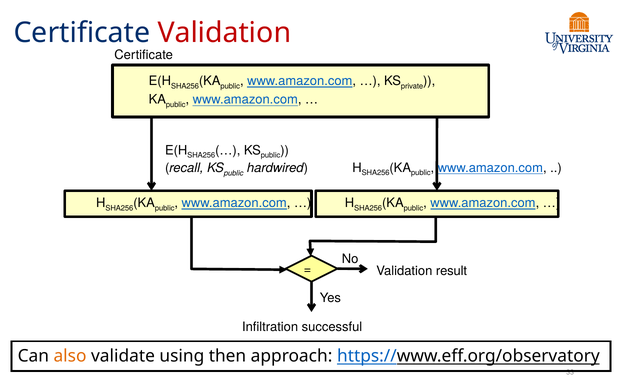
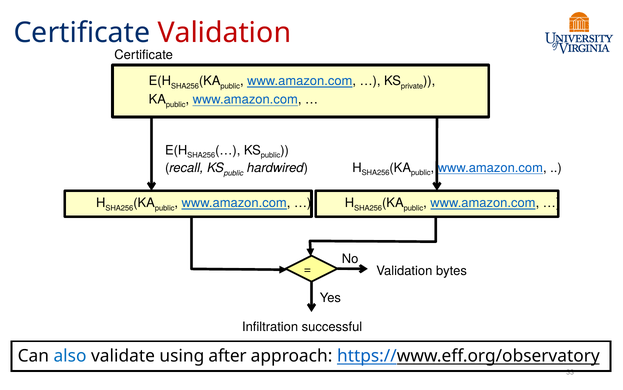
result: result -> bytes (451, 270)
also colour: orange -> blue (70, 355)
then: then -> after (228, 355)
